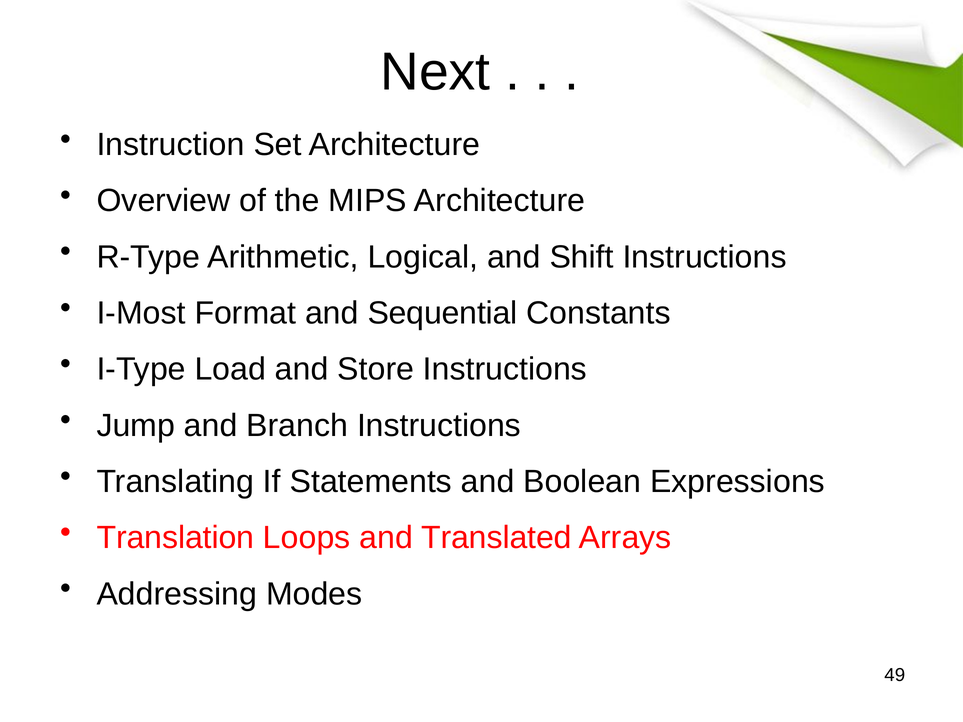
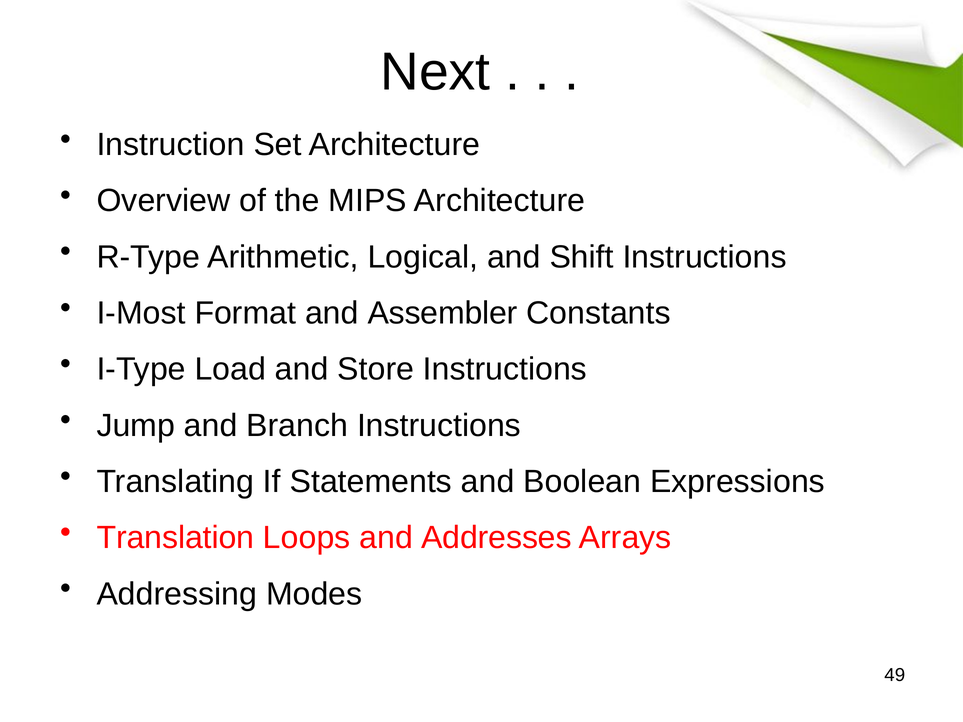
Sequential: Sequential -> Assembler (443, 313)
Translated: Translated -> Addresses (496, 538)
